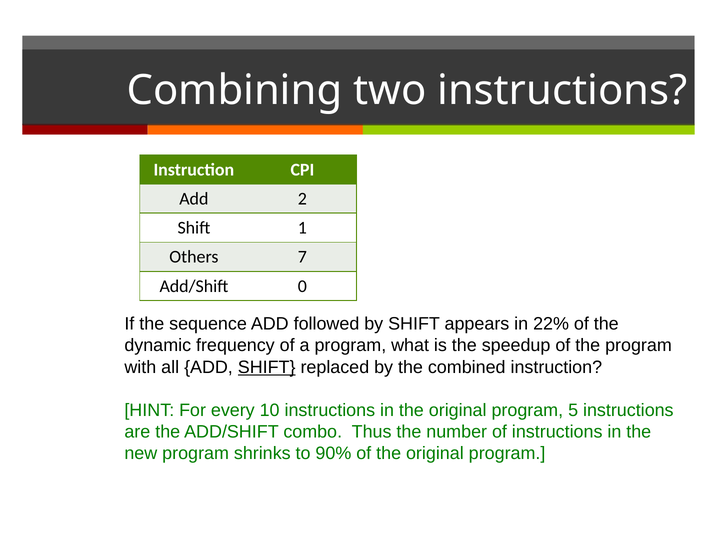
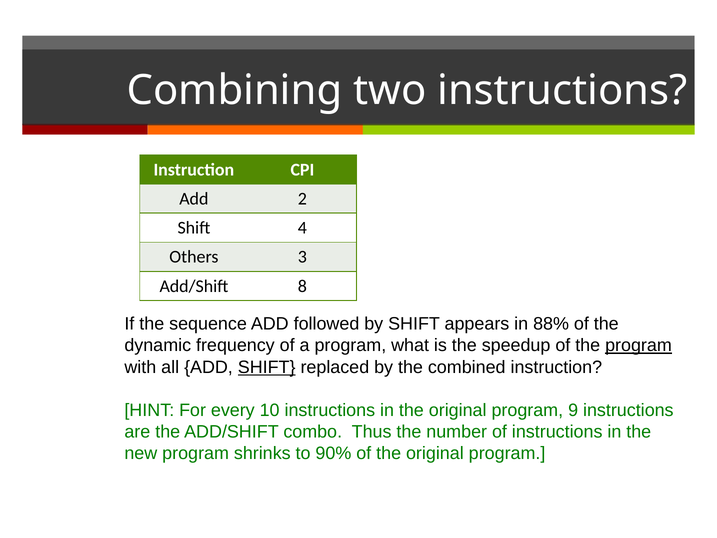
1: 1 -> 4 (302, 228)
7: 7 -> 3 (302, 257)
0: 0 -> 8 (302, 286)
22%: 22% -> 88% (551, 324)
program underline: none -> present (638, 345)
5: 5 -> 9 (573, 410)
